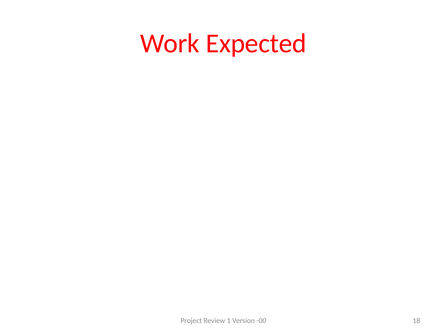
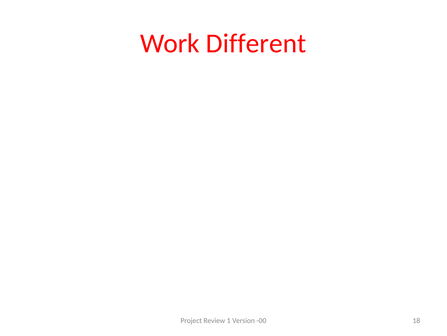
Expected: Expected -> Different (256, 43)
